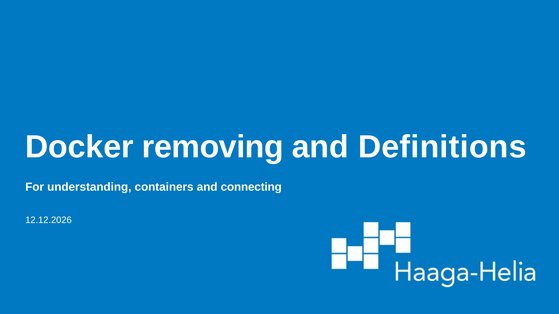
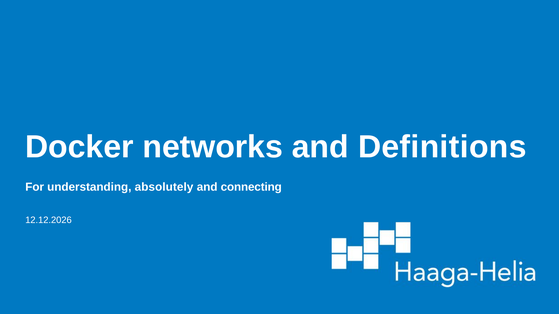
removing: removing -> networks (213, 147)
containers: containers -> absolutely (164, 187)
